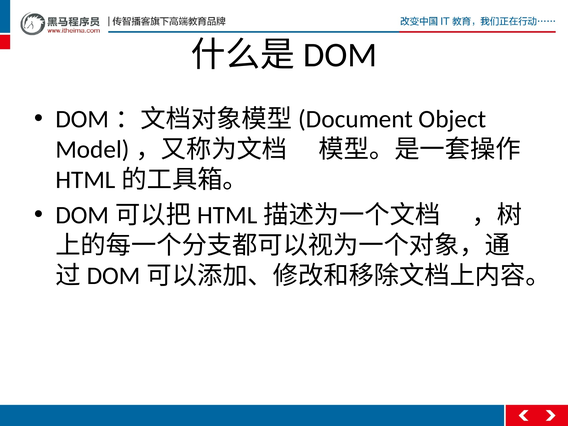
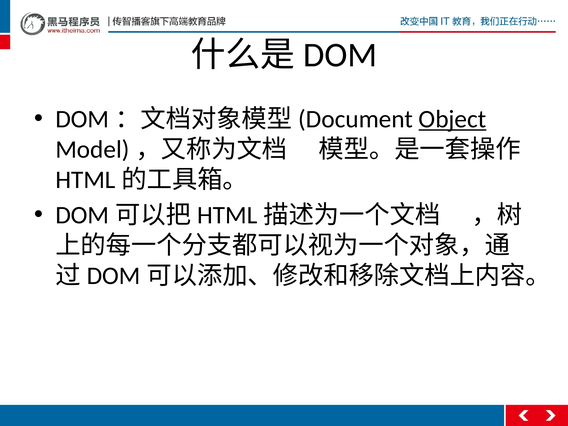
Object underline: none -> present (452, 119)
